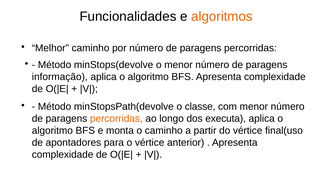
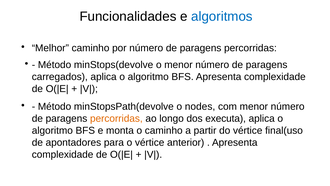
algoritmos colour: orange -> blue (222, 16)
informação: informação -> carregados (60, 77)
classe: classe -> nodes (200, 106)
